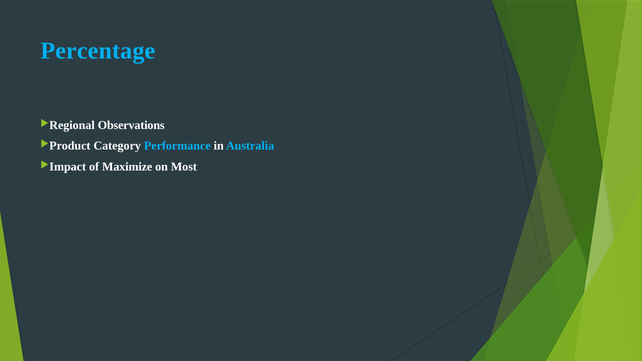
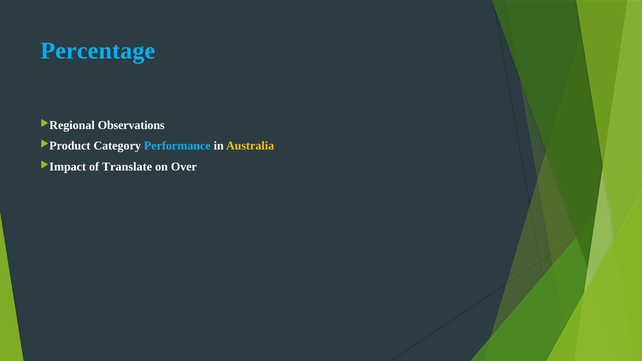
Australia colour: light blue -> yellow (250, 146)
Maximize: Maximize -> Translate (127, 167)
Most: Most -> Over (184, 167)
